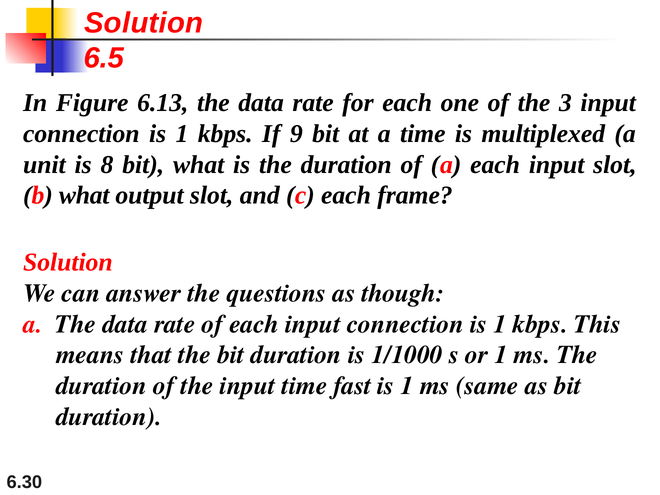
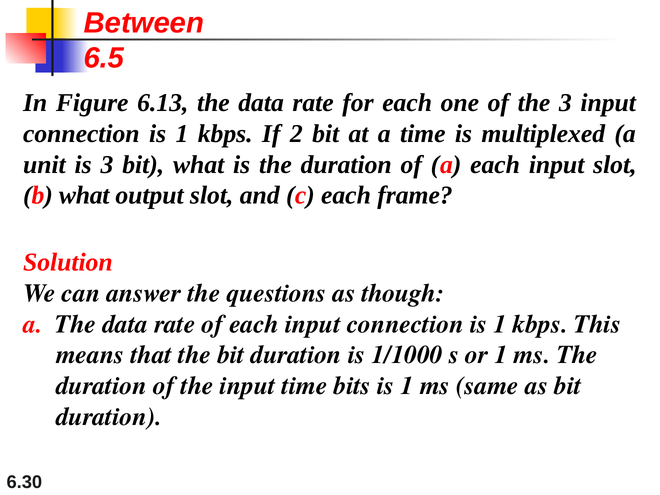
Solution: Solution -> Between (144, 23)
9: 9 -> 2 (296, 134)
is 8: 8 -> 3 (107, 165)
fast: fast -> bits (352, 386)
